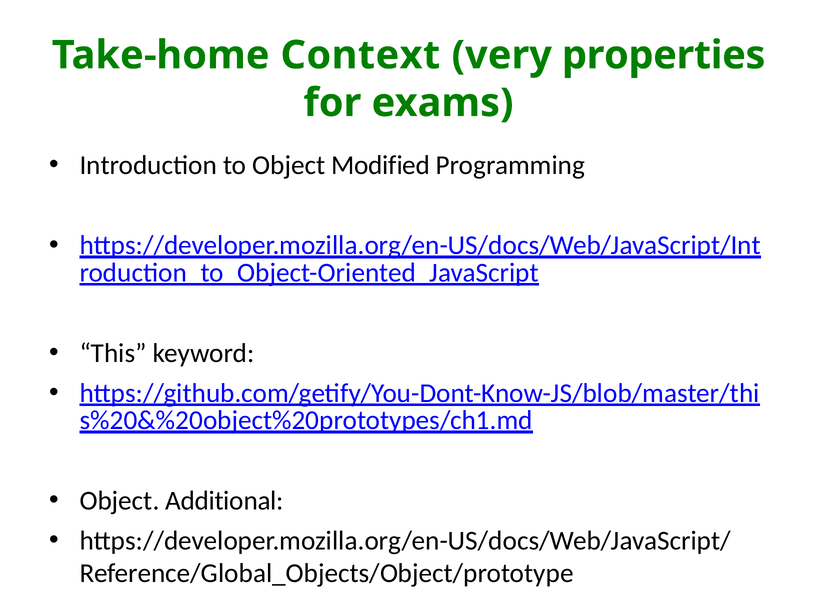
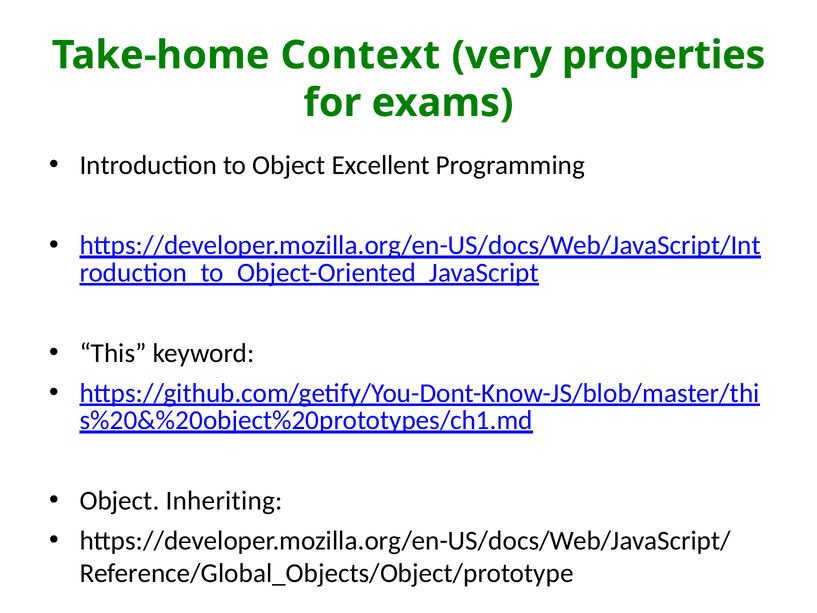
Modified: Modified -> Excellent (381, 165)
Additional: Additional -> Inheriting (224, 501)
